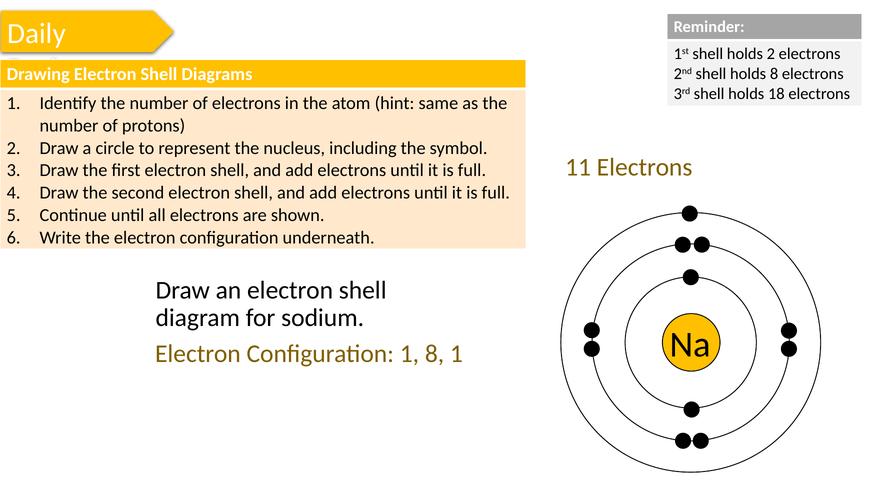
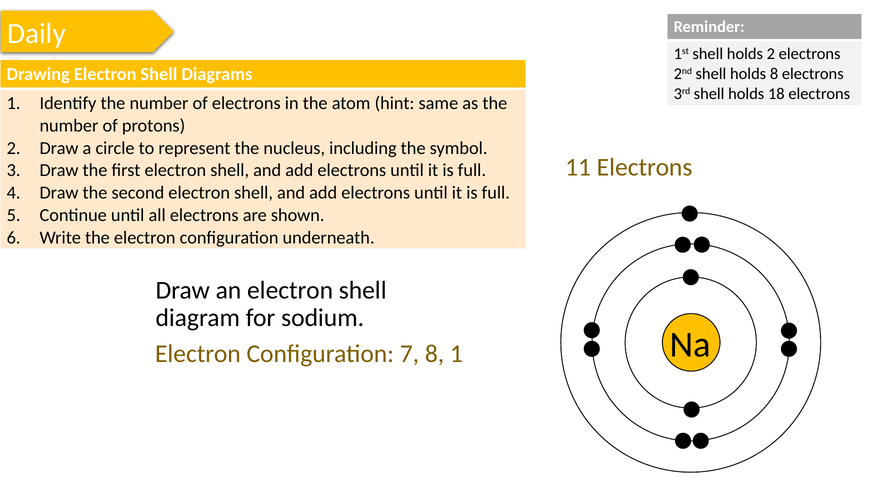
Configuration 1: 1 -> 7 (409, 354)
